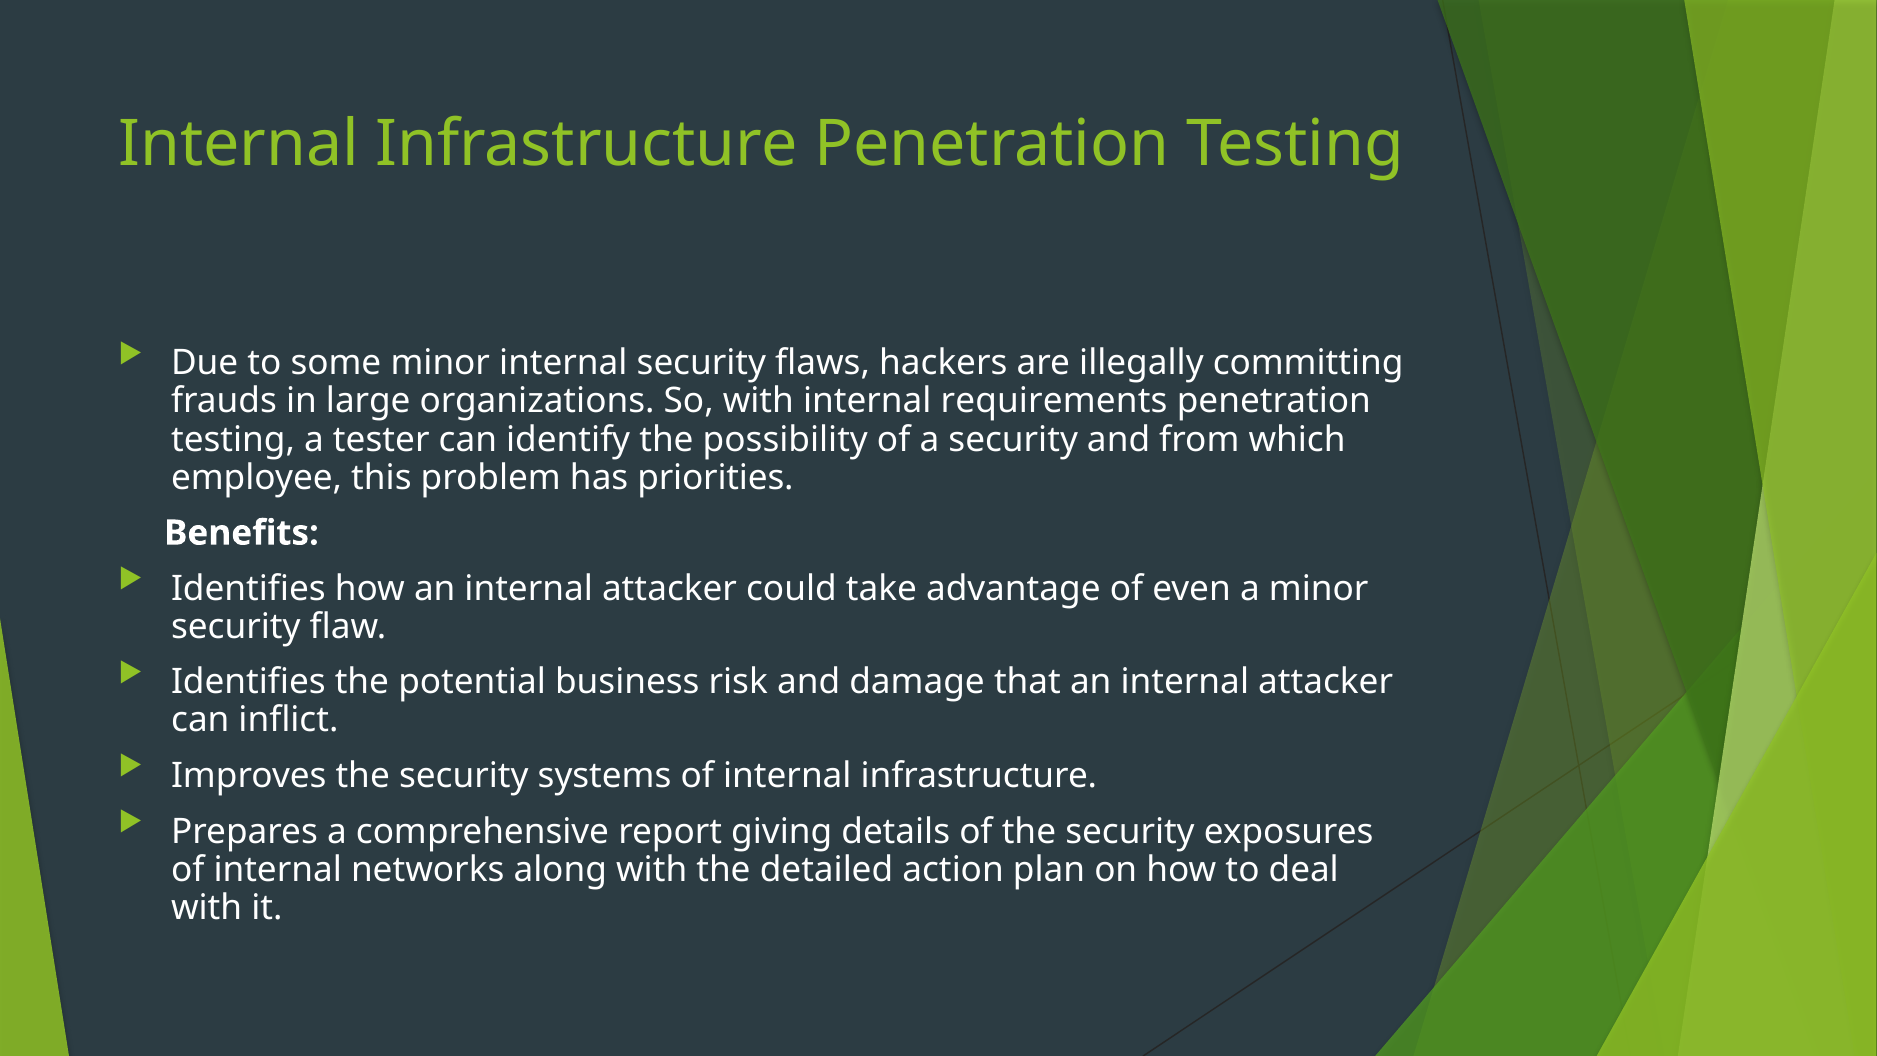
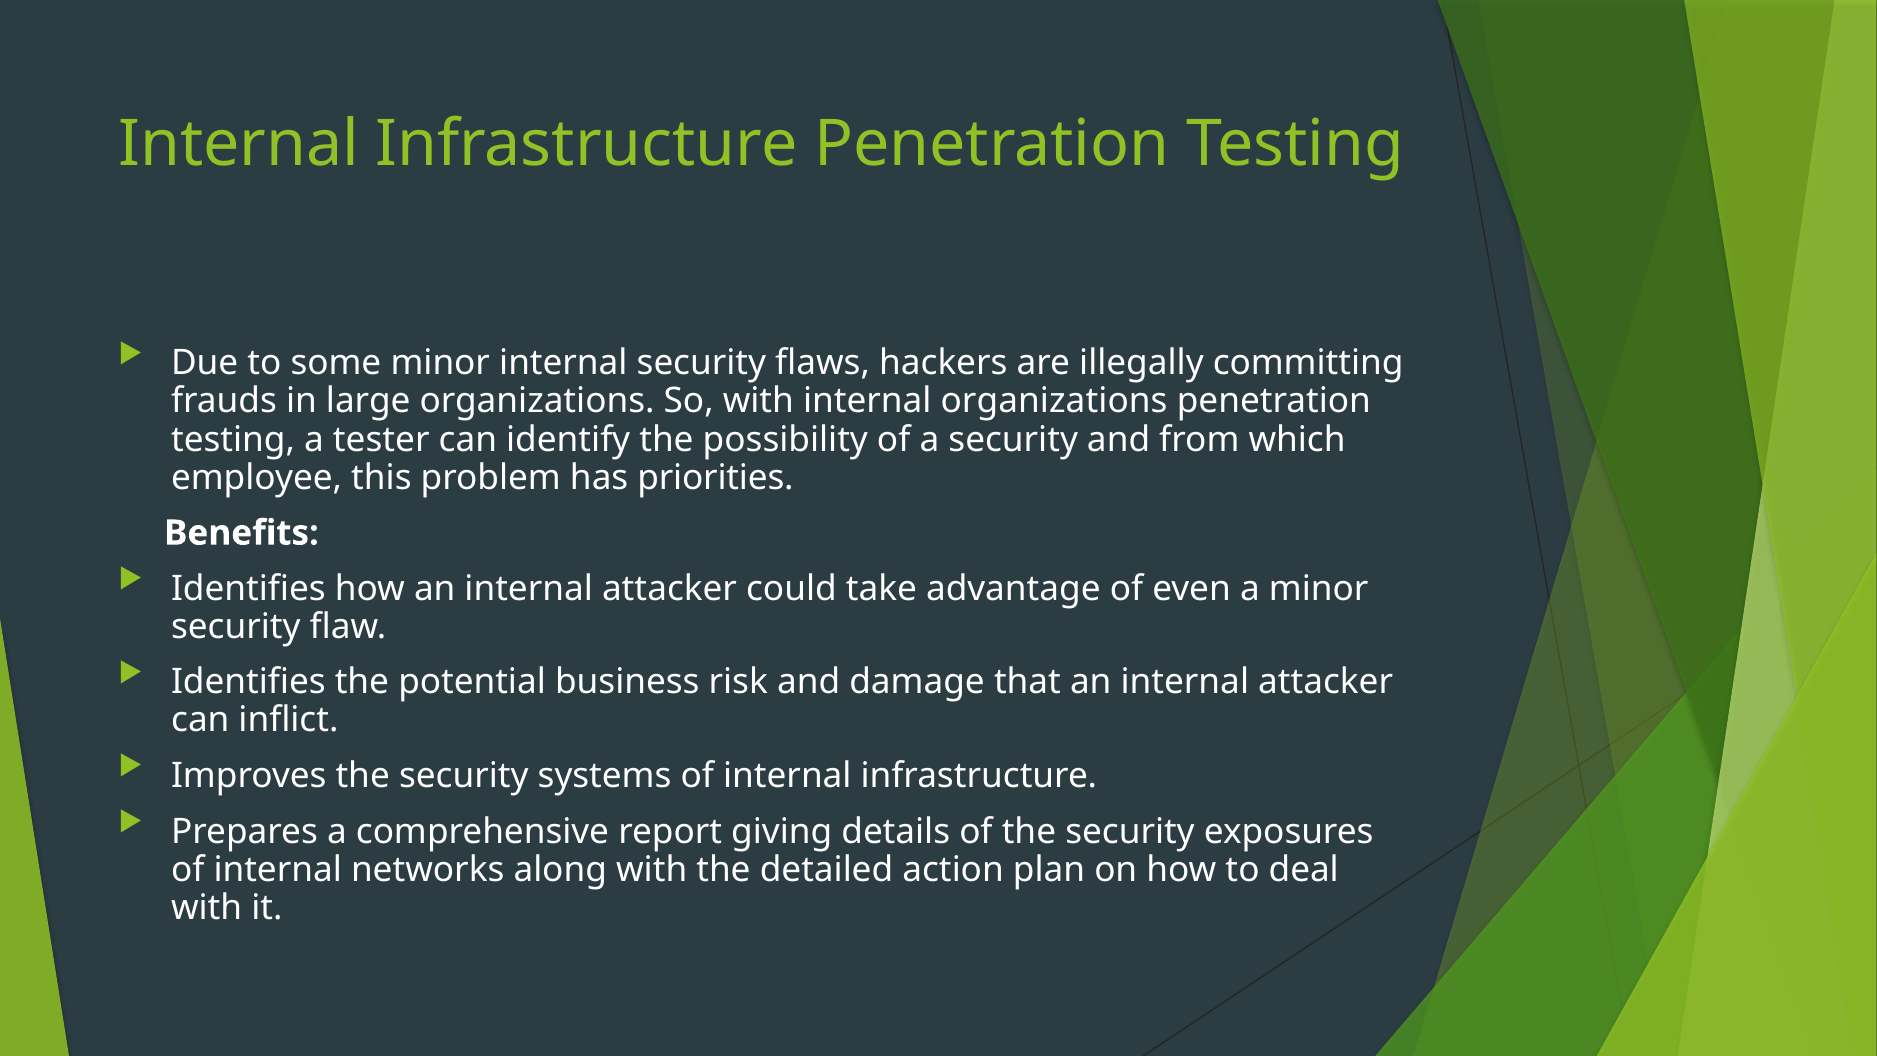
internal requirements: requirements -> organizations (1054, 401)
